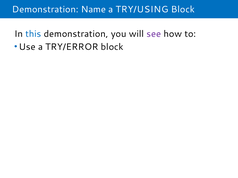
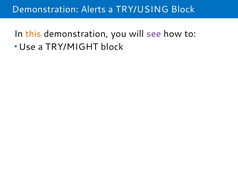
Name: Name -> Alerts (93, 9)
this colour: blue -> orange (33, 34)
TRY/ERROR: TRY/ERROR -> TRY/MIGHT (72, 47)
